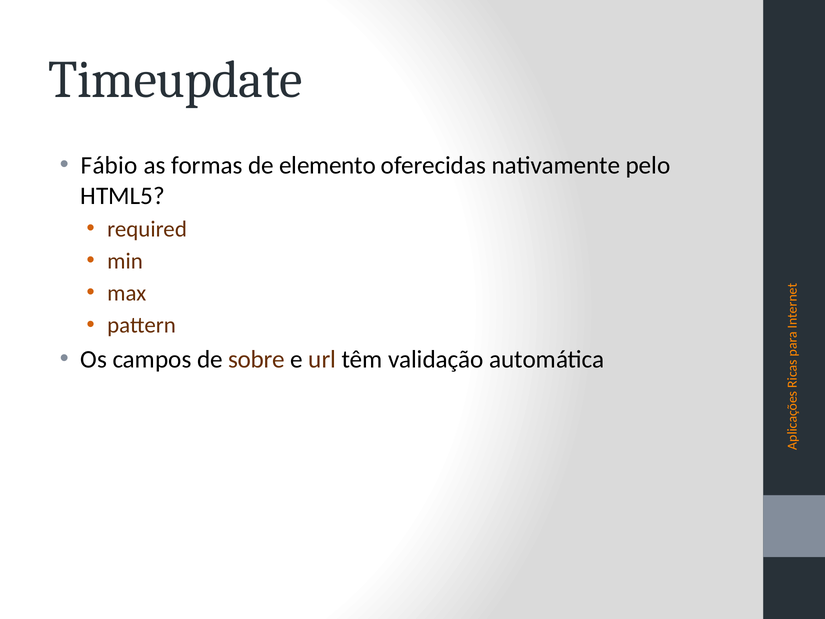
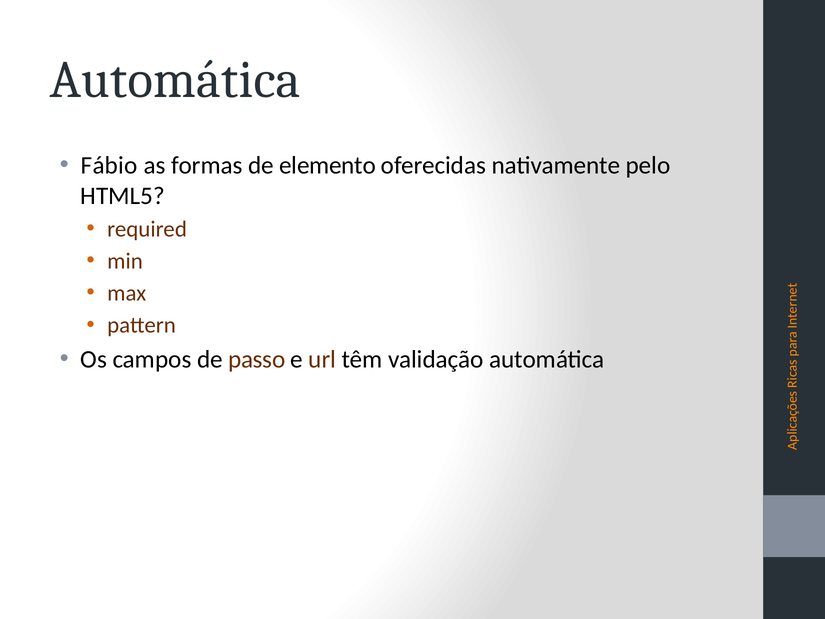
Timeupdate: Timeupdate -> Automática (175, 80)
sobre: sobre -> passo (257, 359)
